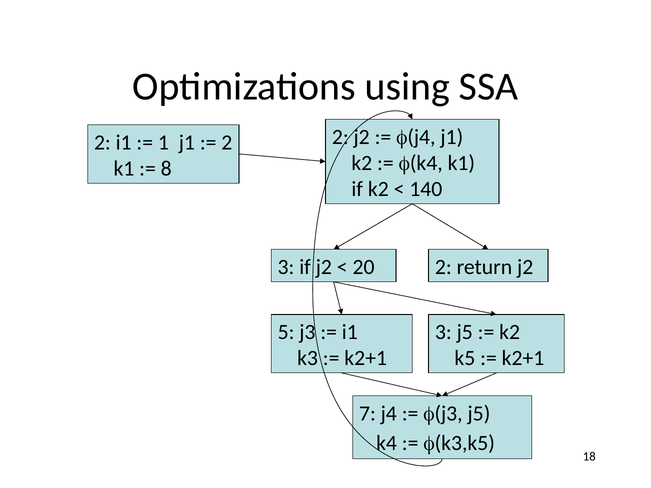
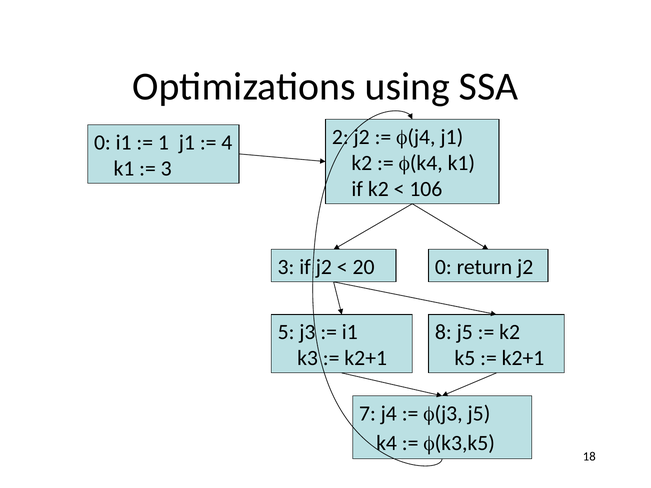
2: 2 -> 0 (102, 142)
2: 2 -> 4 (227, 142)
8: 8 -> 3 (166, 169)
140: 140 -> 106 (426, 189)
20 2: 2 -> 0 (443, 267)
3: 3 -> 8 (443, 332)
